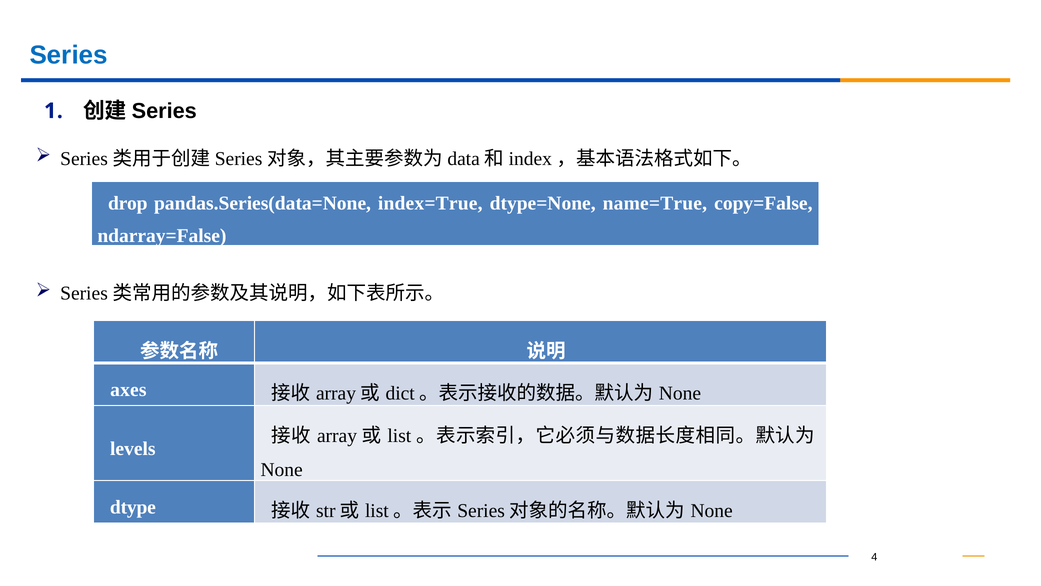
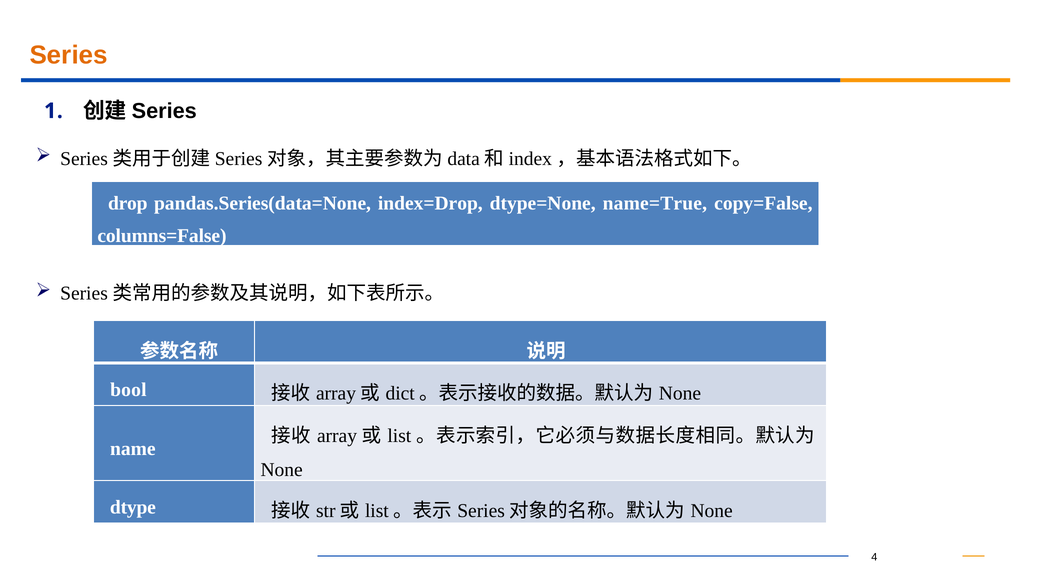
Series colour: blue -> orange (69, 55)
index=True: index=True -> index=Drop (430, 203)
ndarray=False: ndarray=False -> columns=False (162, 235)
axes: axes -> bool (128, 390)
levels: levels -> name (133, 448)
